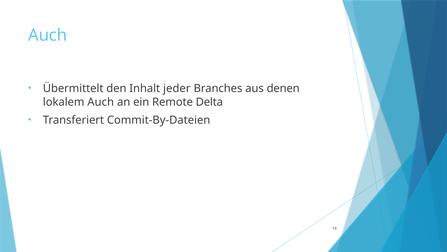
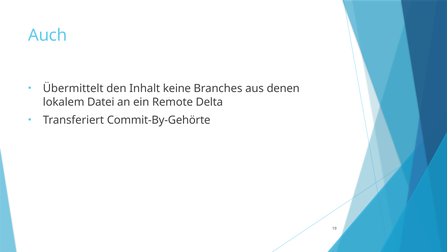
jeder: jeder -> keine (177, 88)
lokalem Auch: Auch -> Datei (101, 102)
Commit-By-Dateien: Commit-By-Dateien -> Commit-By-Gehörte (159, 120)
